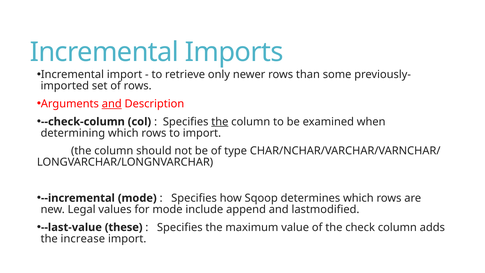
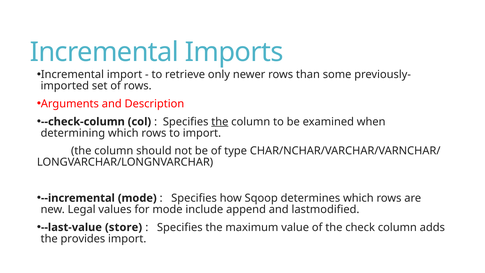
and underline: present -> none (112, 104)
these: these -> store (124, 227)
increase: increase -> provides (83, 239)
